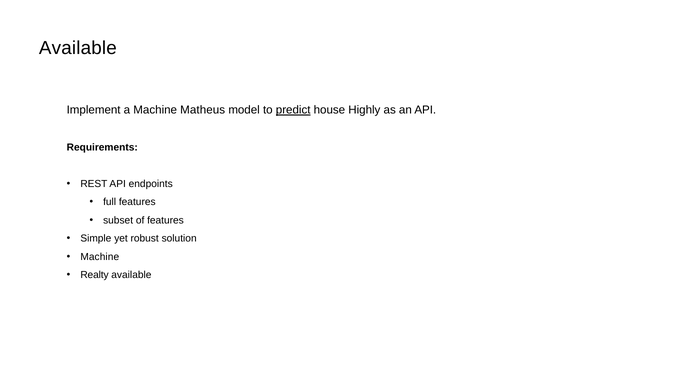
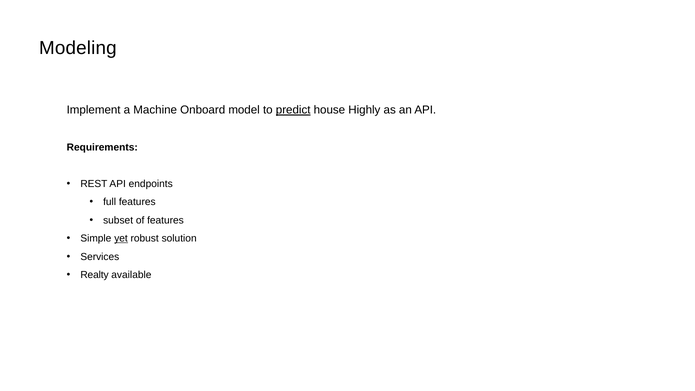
Available: Available -> Modeling (78, 48)
Matheus: Matheus -> Onboard (203, 110)
yet underline: none -> present (121, 238)
Machine: Machine -> Services (100, 257)
